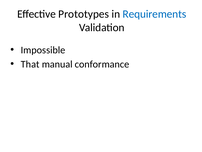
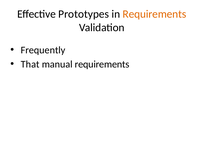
Requirements colour: blue -> orange (154, 14)
Impossible: Impossible -> Frequently (43, 50)
manual conformance: conformance -> requirements (102, 64)
